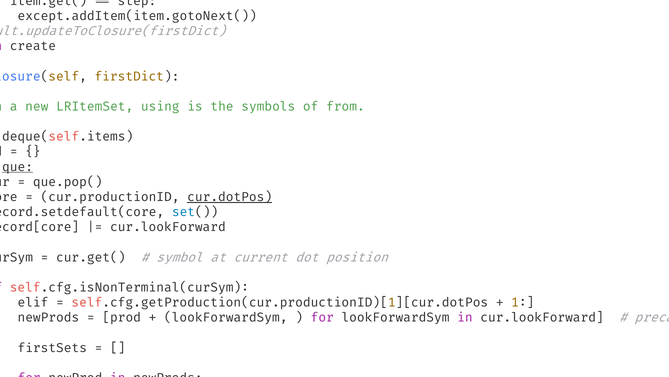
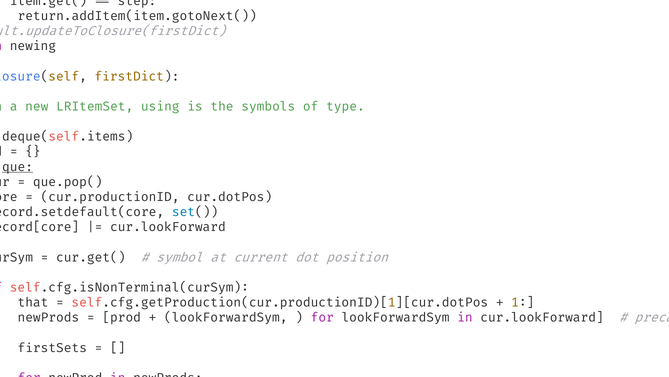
except.addItem(item.gotoNext(: except.addItem(item.gotoNext( -> return.addItem(item.gotoNext( (137, 16)
create: create -> newing (33, 46)
from: from -> type (345, 106)
cur.dotPos underline: present -> none (230, 197)
elif: elif -> that (33, 302)
